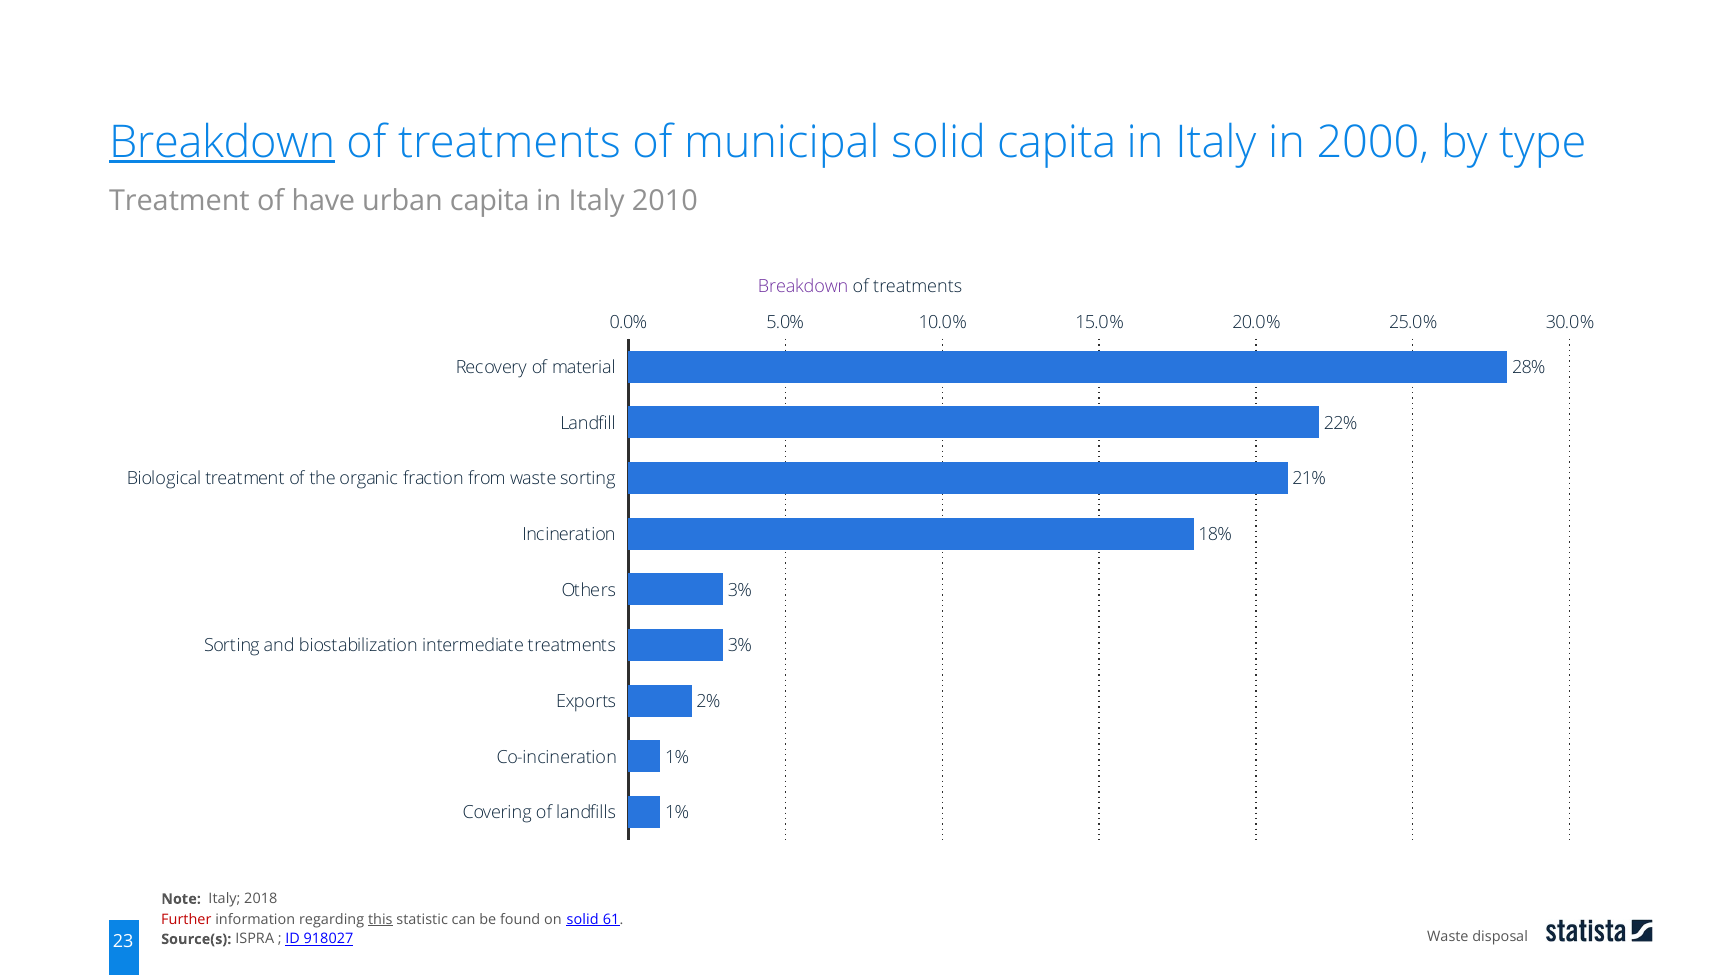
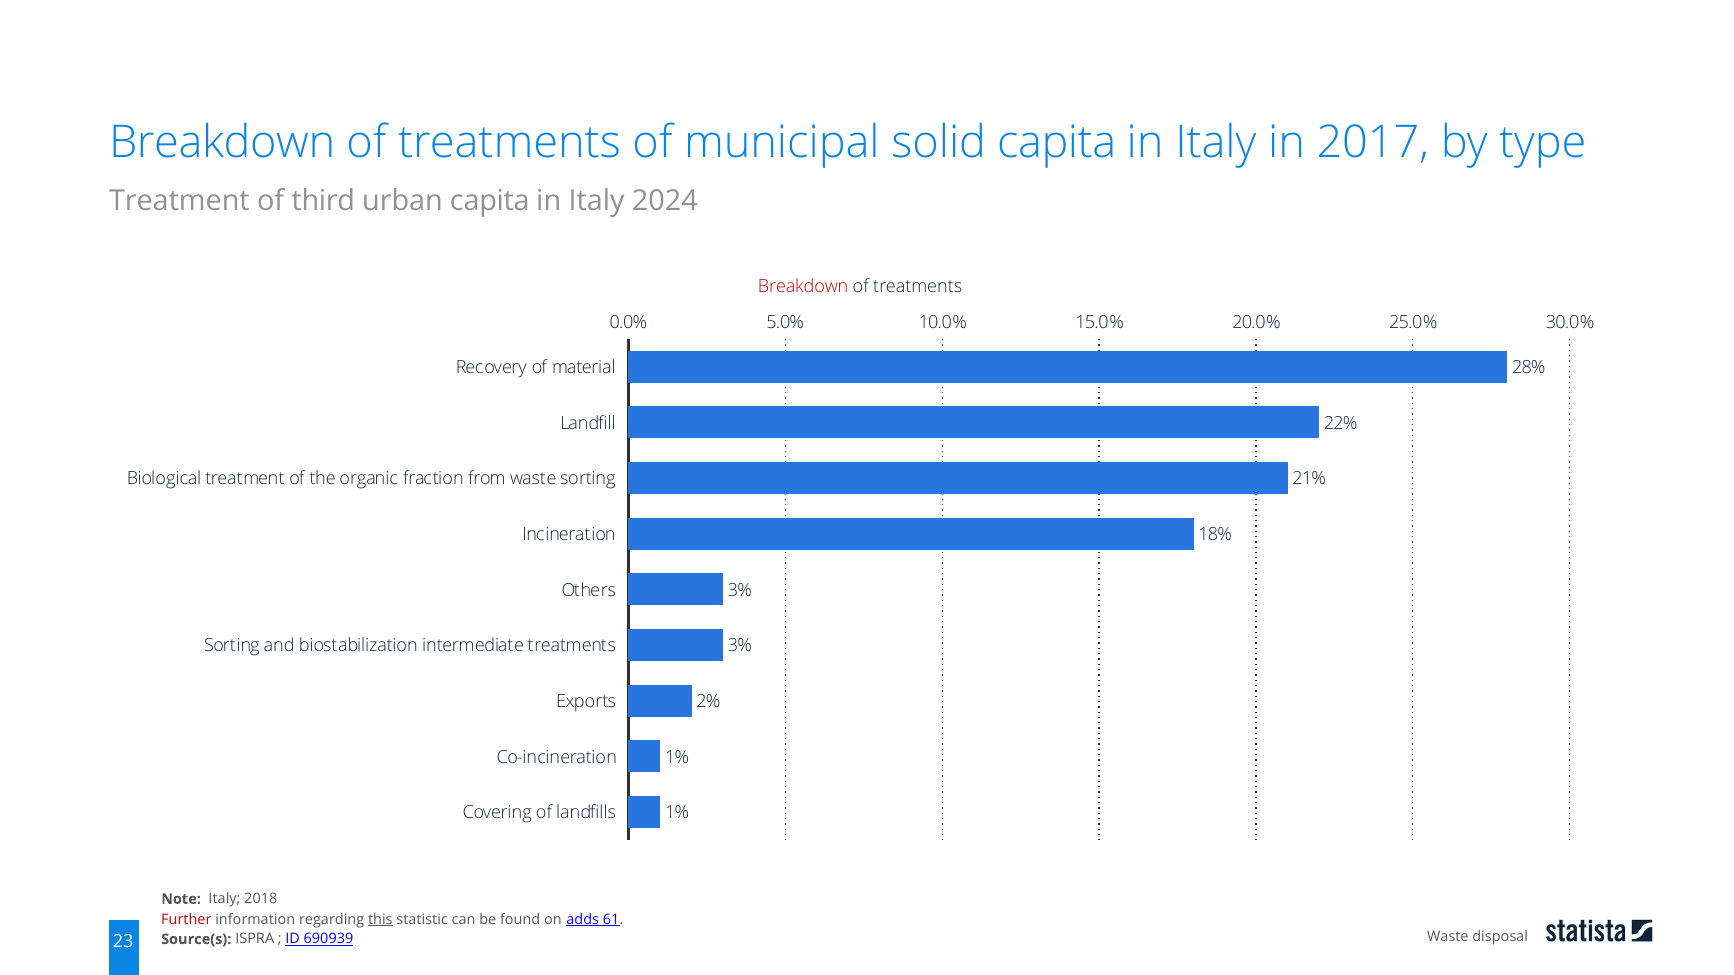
Breakdown underline: present -> none (222, 142)
2000: 2000 -> 2017 (1373, 142)
have: have -> third (323, 201)
2010: 2010 -> 2024 (665, 201)
Breakdown colour: purple -> red (803, 287)
on solid: solid -> adds (583, 920)
918027: 918027 -> 690939 (328, 940)
